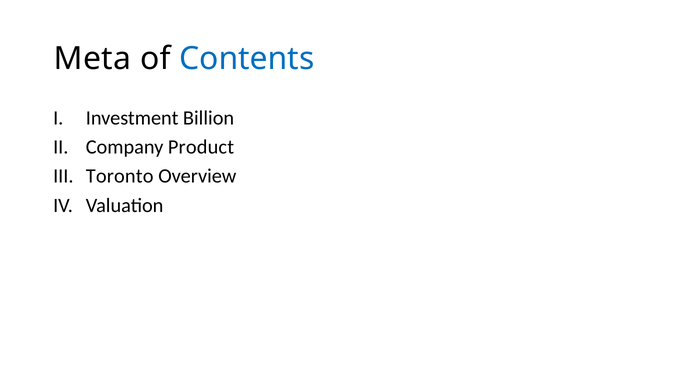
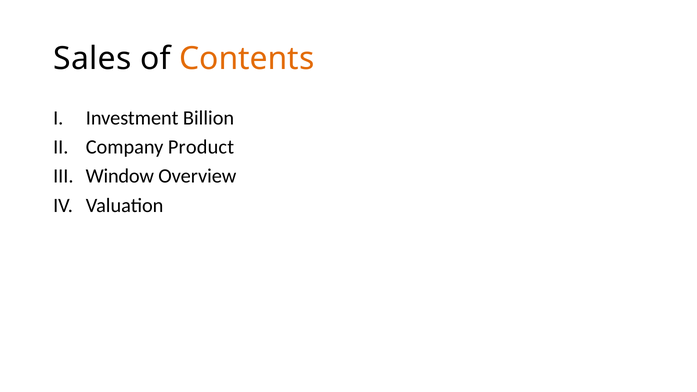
Meta: Meta -> Sales (92, 59)
Contents colour: blue -> orange (247, 59)
Toronto: Toronto -> Window (120, 176)
